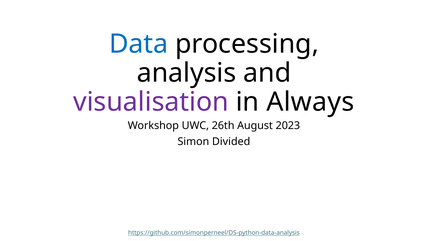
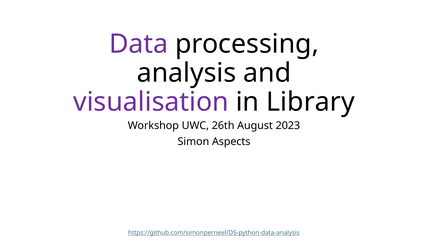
Data colour: blue -> purple (139, 44)
Always: Always -> Library (310, 102)
Divided: Divided -> Aspects (231, 141)
